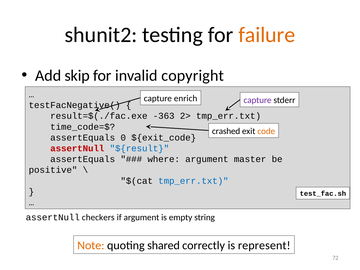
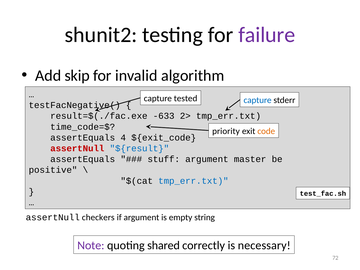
failure colour: orange -> purple (267, 35)
copyright: copyright -> algorithm (193, 76)
enrich: enrich -> tested (186, 98)
capture colour: purple -> blue (258, 100)
-363: -363 -> -633 (164, 116)
crashed: crashed -> priority (226, 131)
0: 0 -> 4 (123, 138)
where: where -> stuff (164, 159)
Note colour: orange -> purple (91, 246)
represent: represent -> necessary (264, 246)
